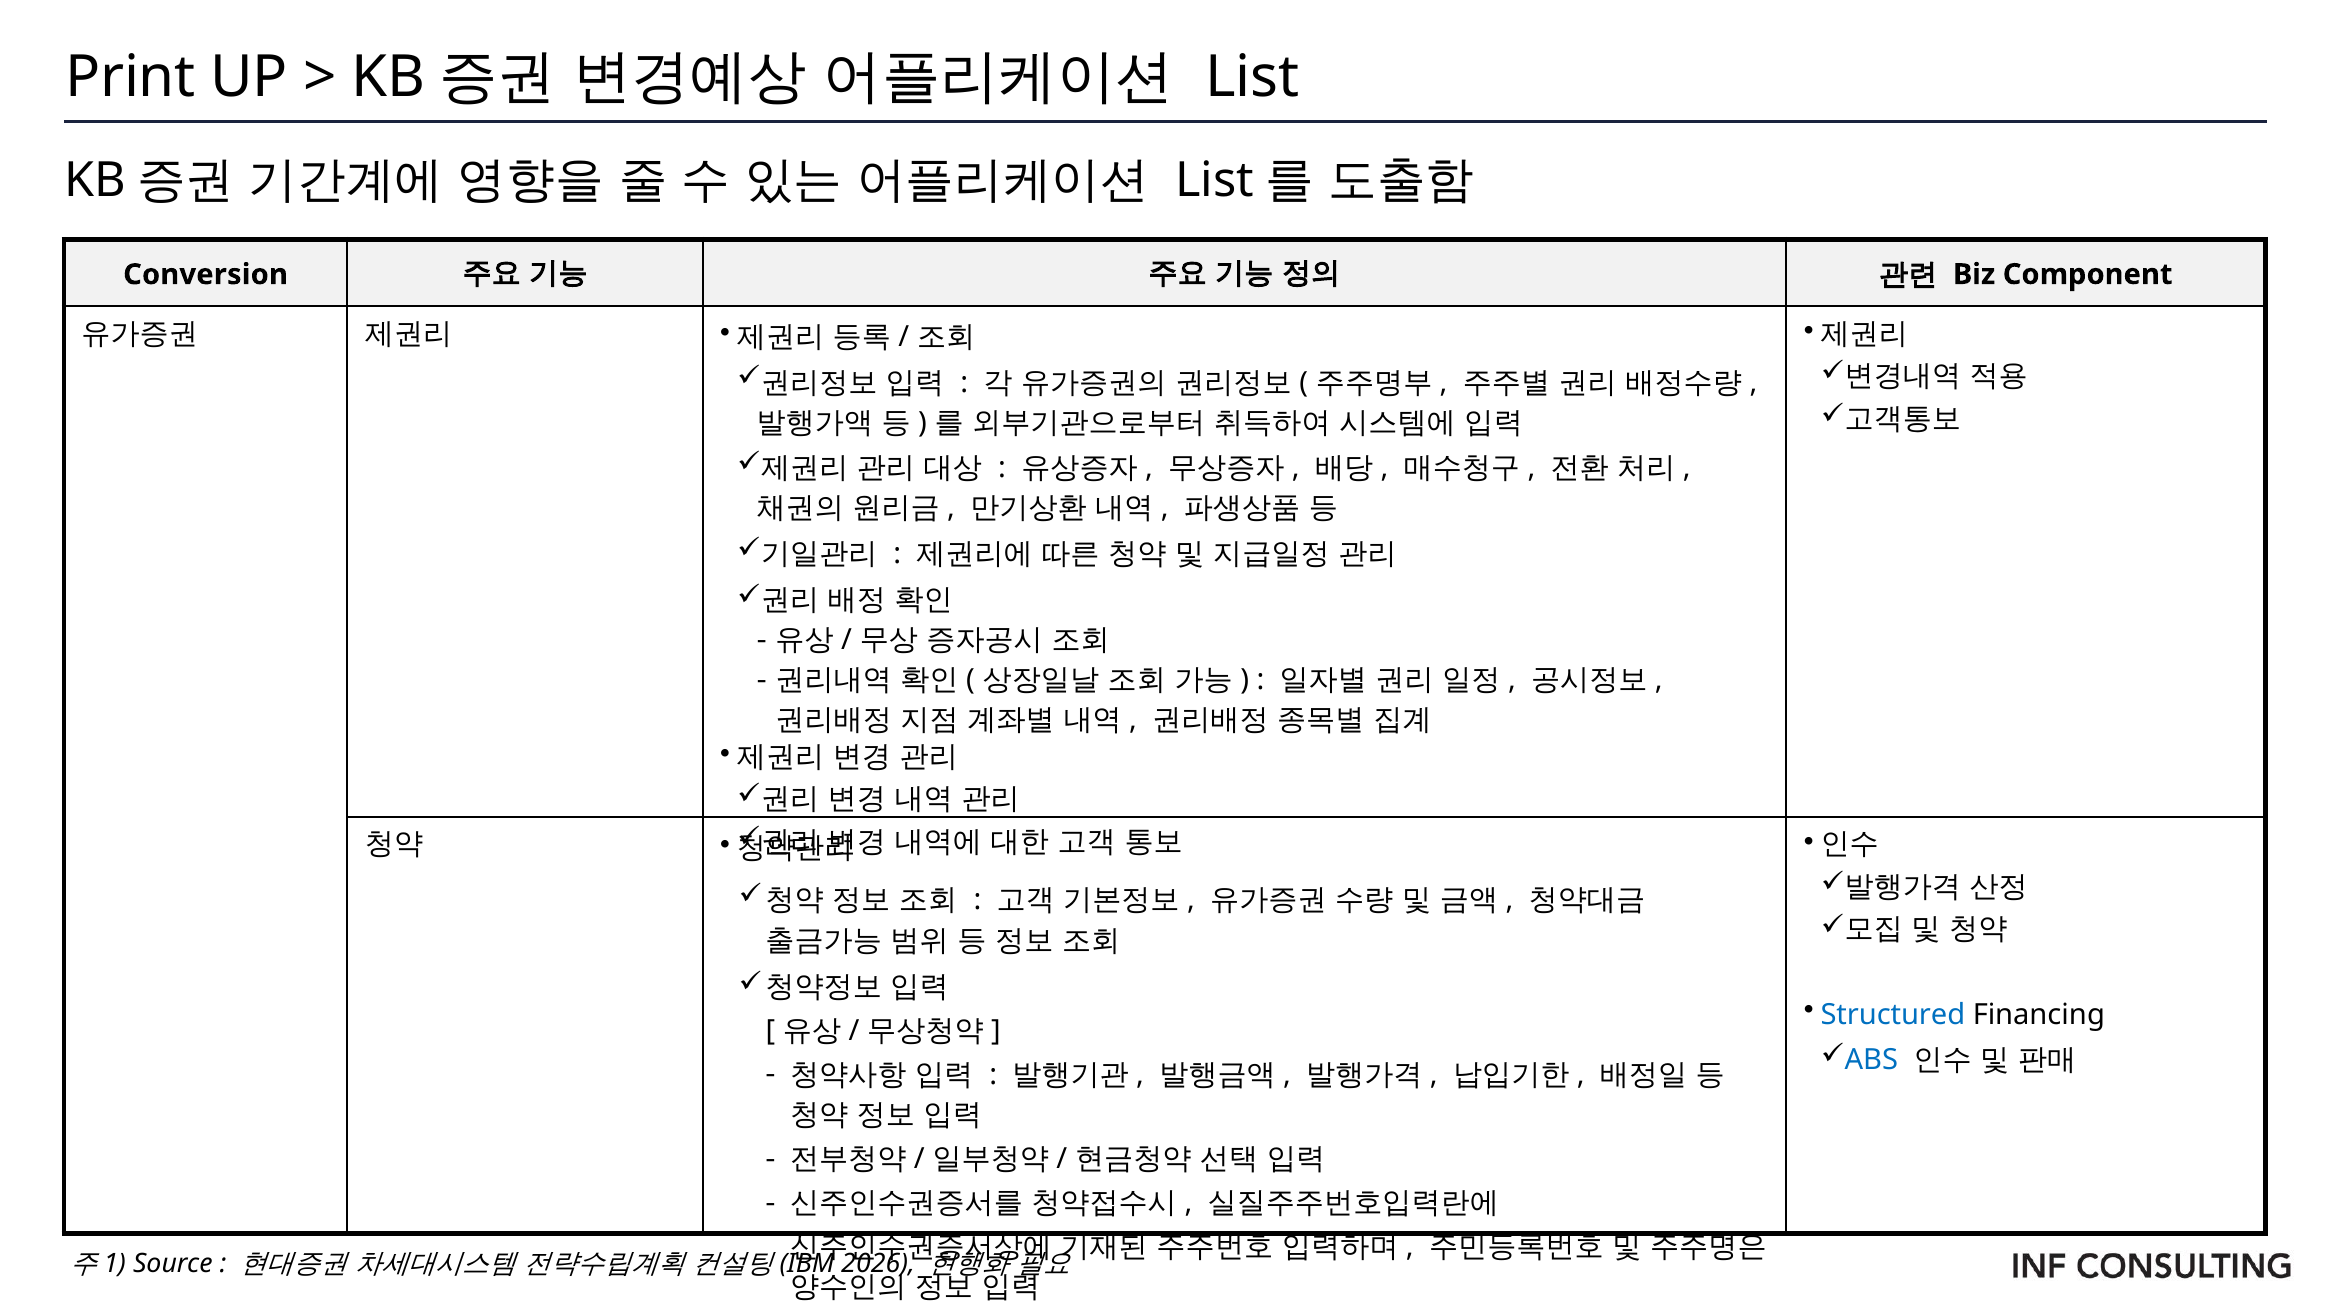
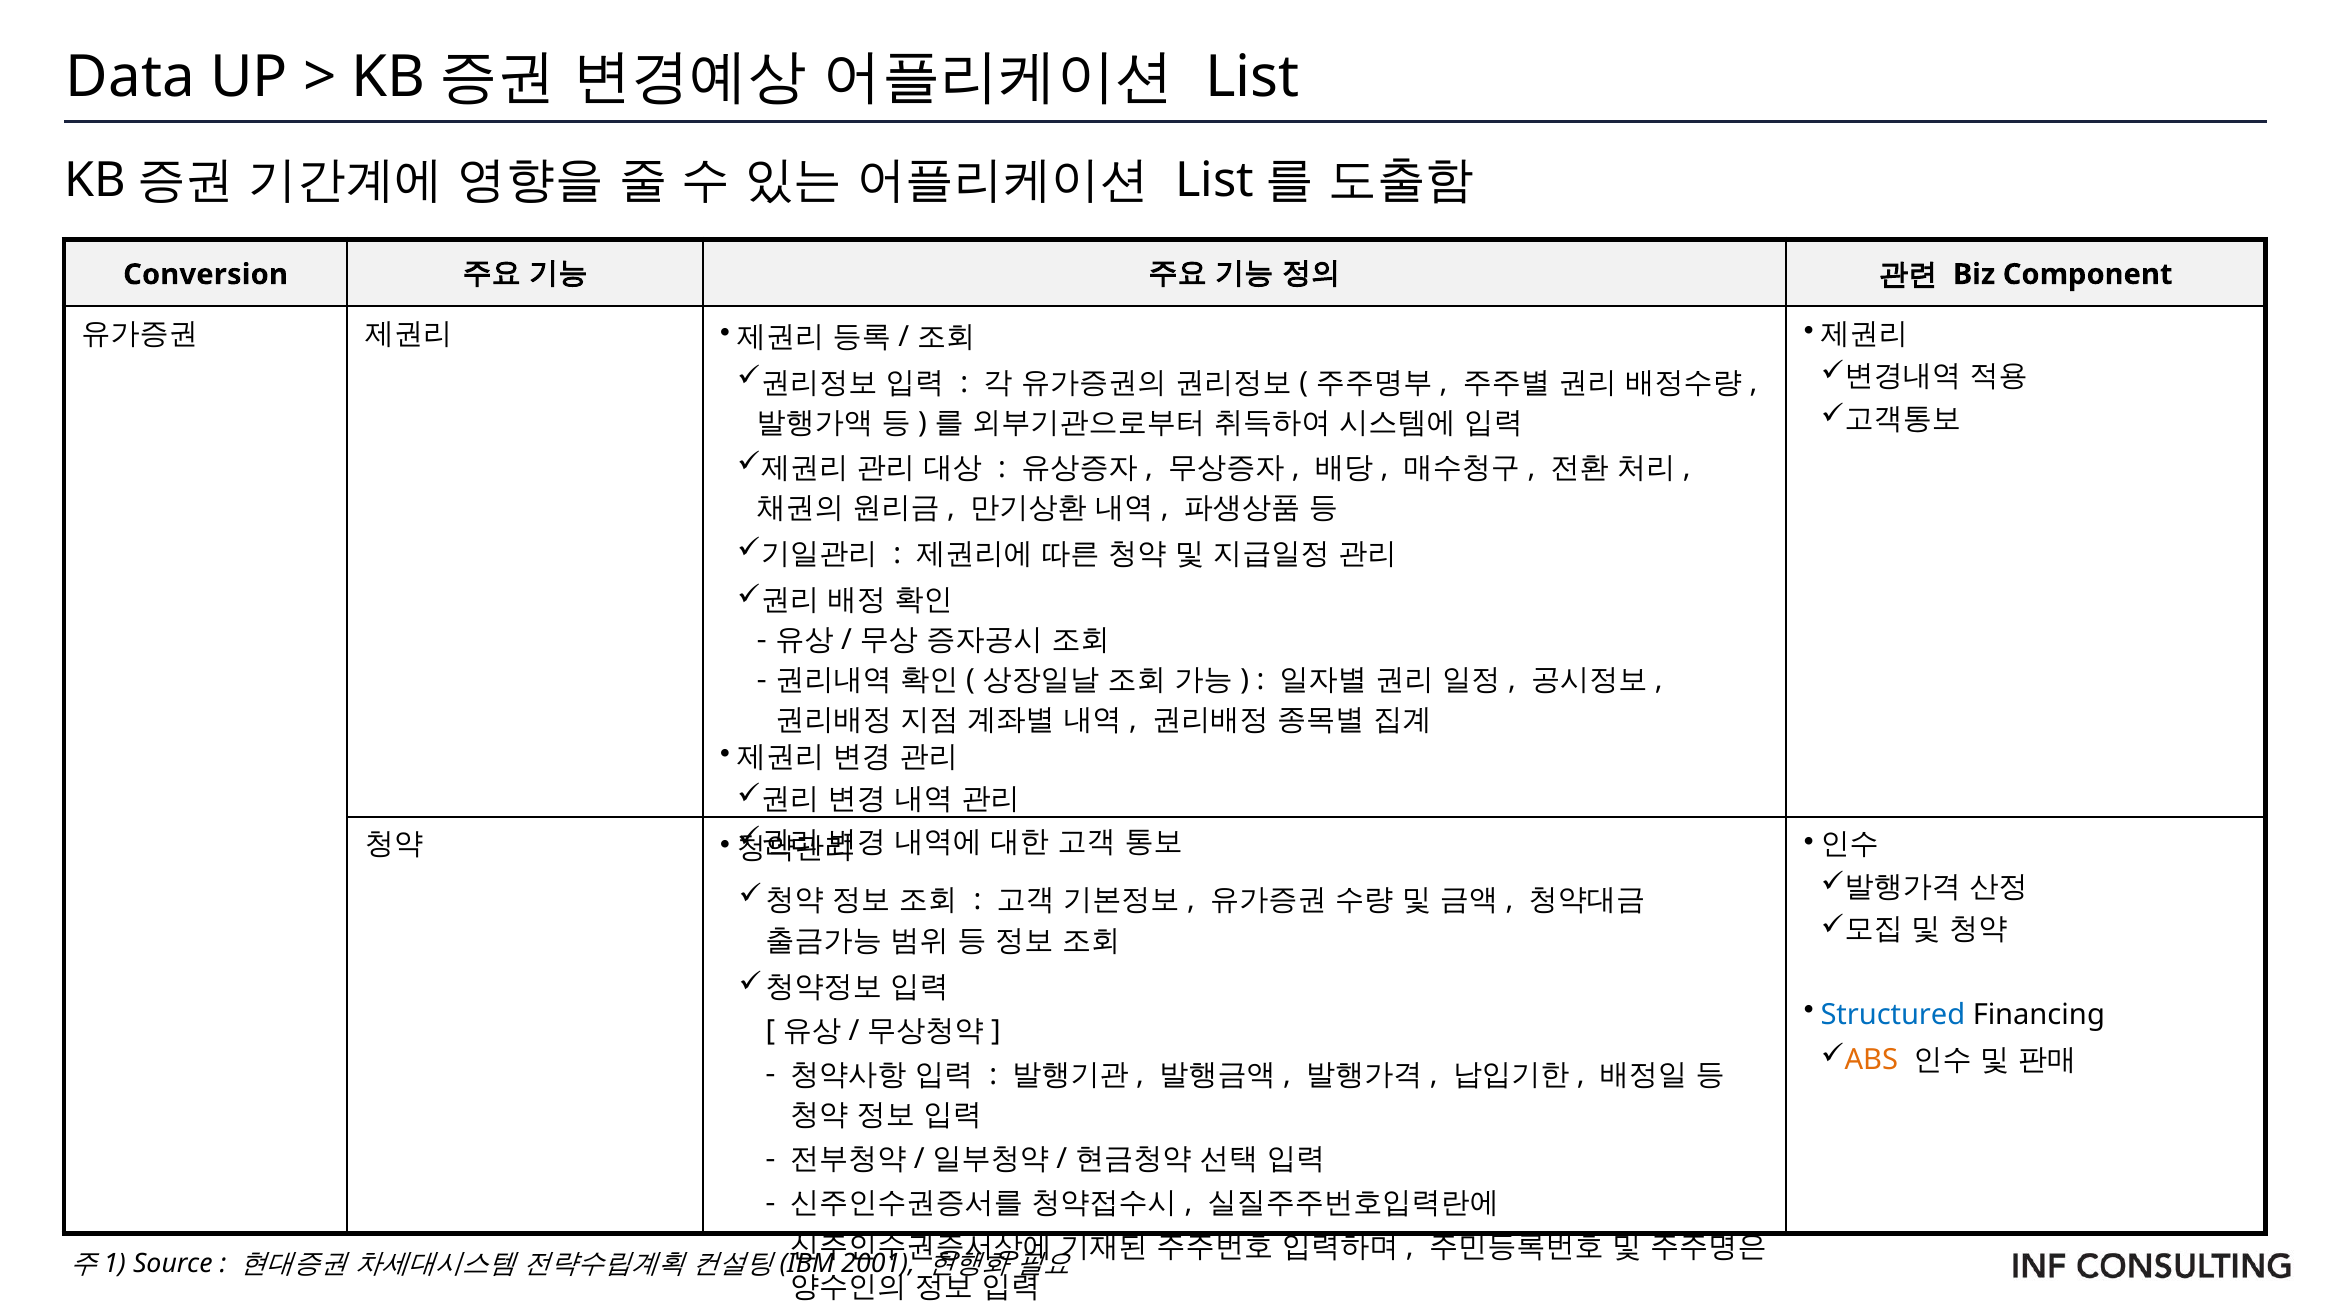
Print: Print -> Data (130, 77)
ABS colour: blue -> orange (1871, 1060)
2026: 2026 -> 2001 (878, 1264)
